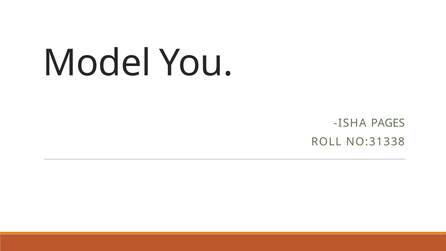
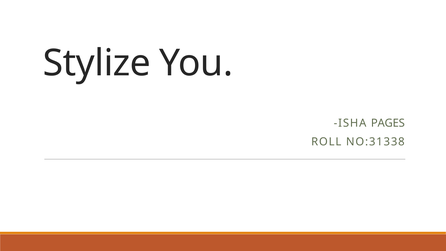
Model: Model -> Stylize (97, 63)
